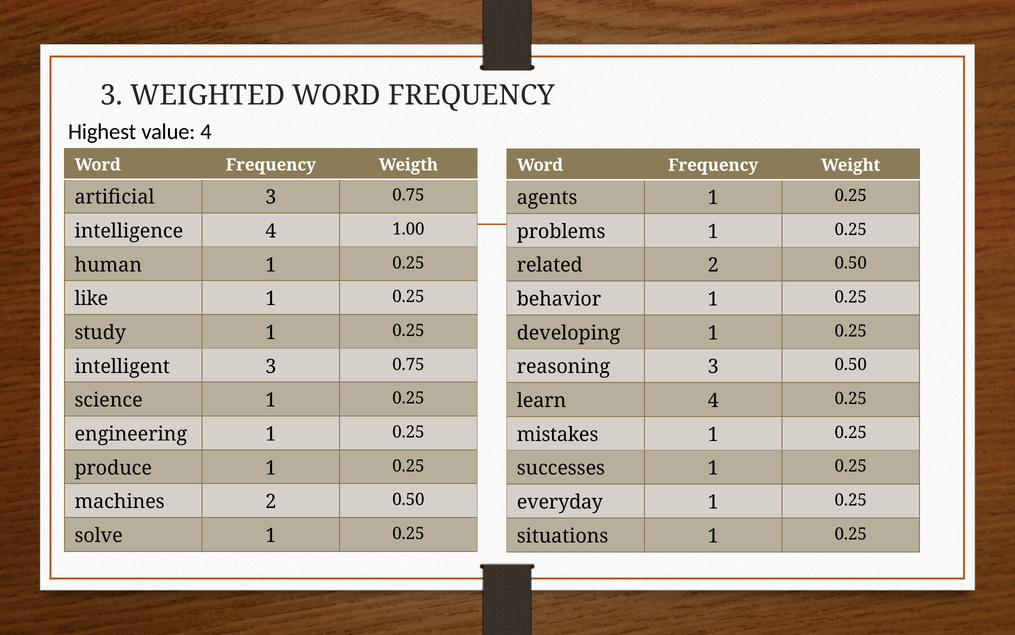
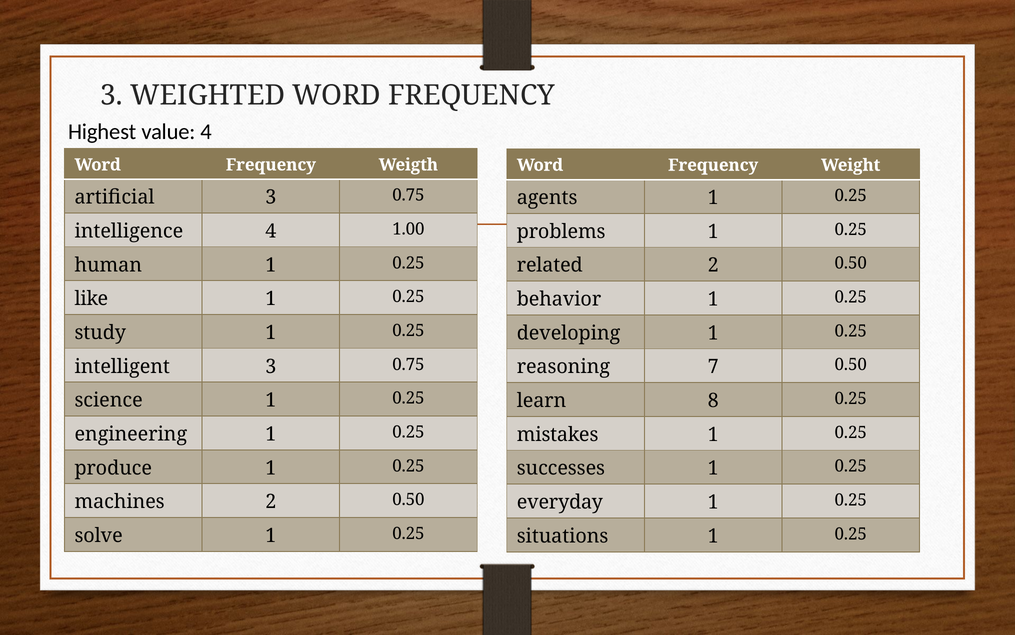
reasoning 3: 3 -> 7 (713, 367)
learn 4: 4 -> 8 (713, 400)
